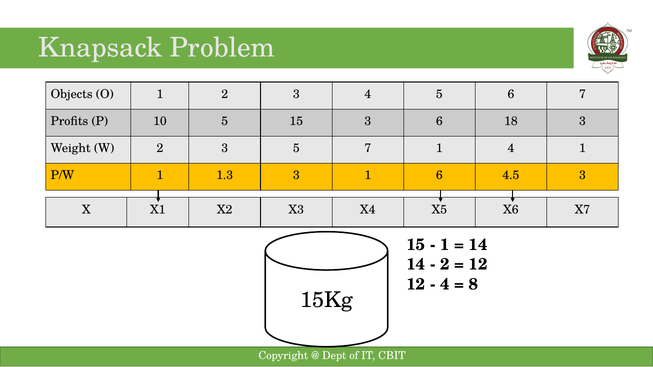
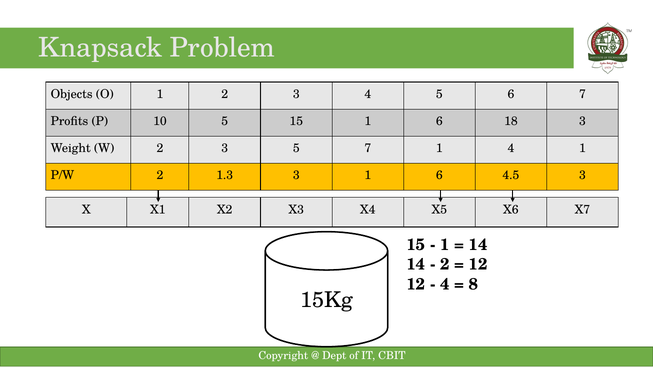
15 3: 3 -> 1 (368, 121)
P/W 1: 1 -> 2 (160, 176)
